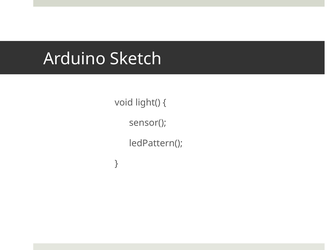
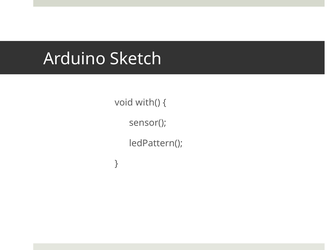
light(: light( -> with( (148, 102)
